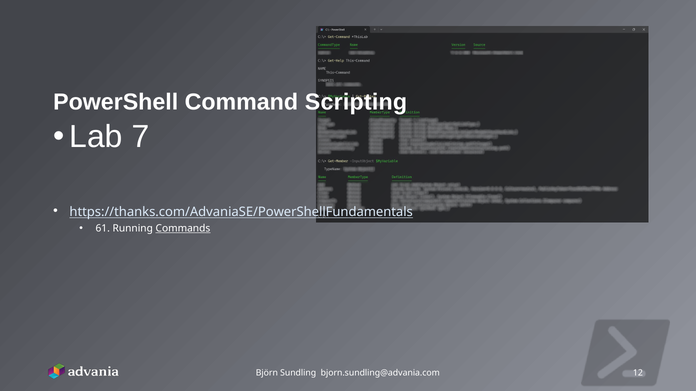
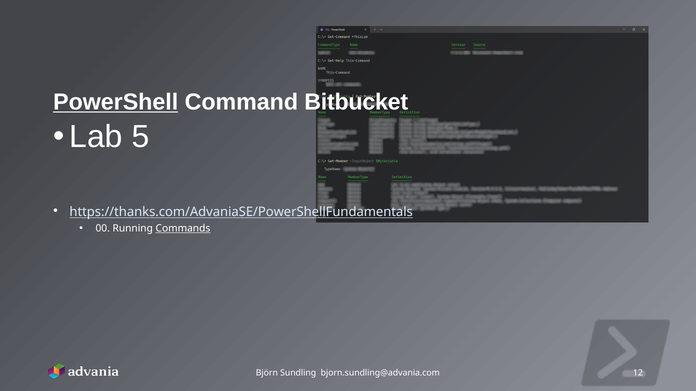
PowerShell underline: none -> present (116, 102)
Scripting: Scripting -> Bitbucket (356, 102)
7: 7 -> 5 (140, 137)
61: 61 -> 00 (103, 229)
